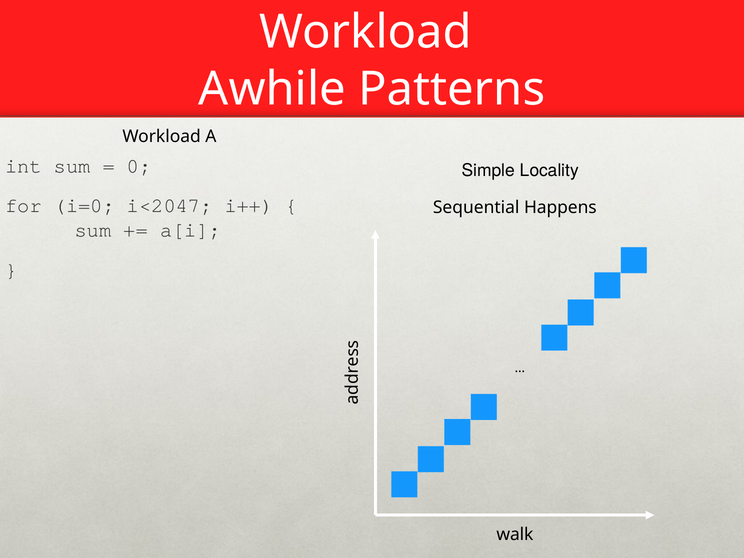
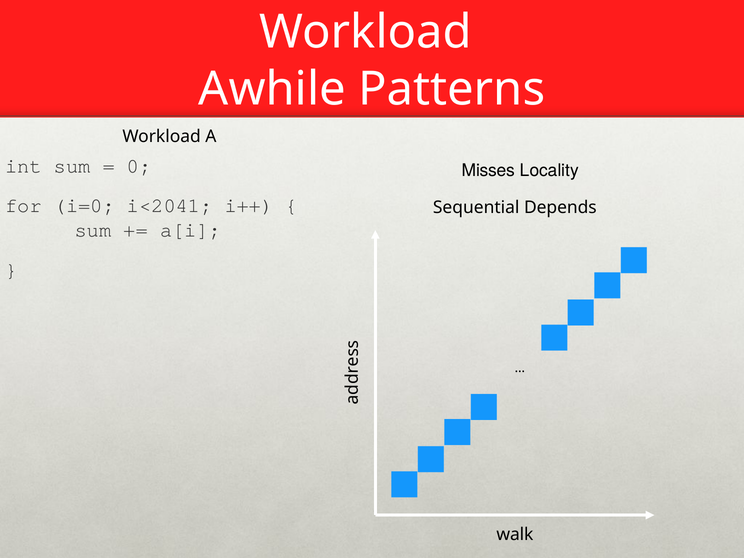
Simple: Simple -> Misses (488, 170)
i<2047: i<2047 -> i<2041 (170, 206)
Happens: Happens -> Depends (560, 207)
